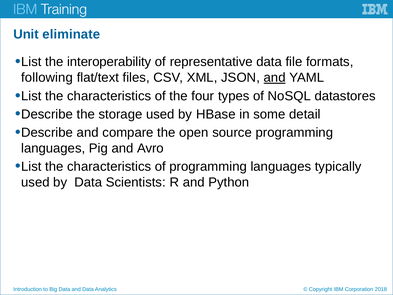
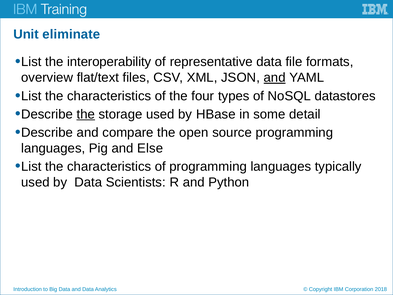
following: following -> overview (47, 78)
the underline: none -> present (86, 114)
Avro: Avro -> Else (150, 148)
